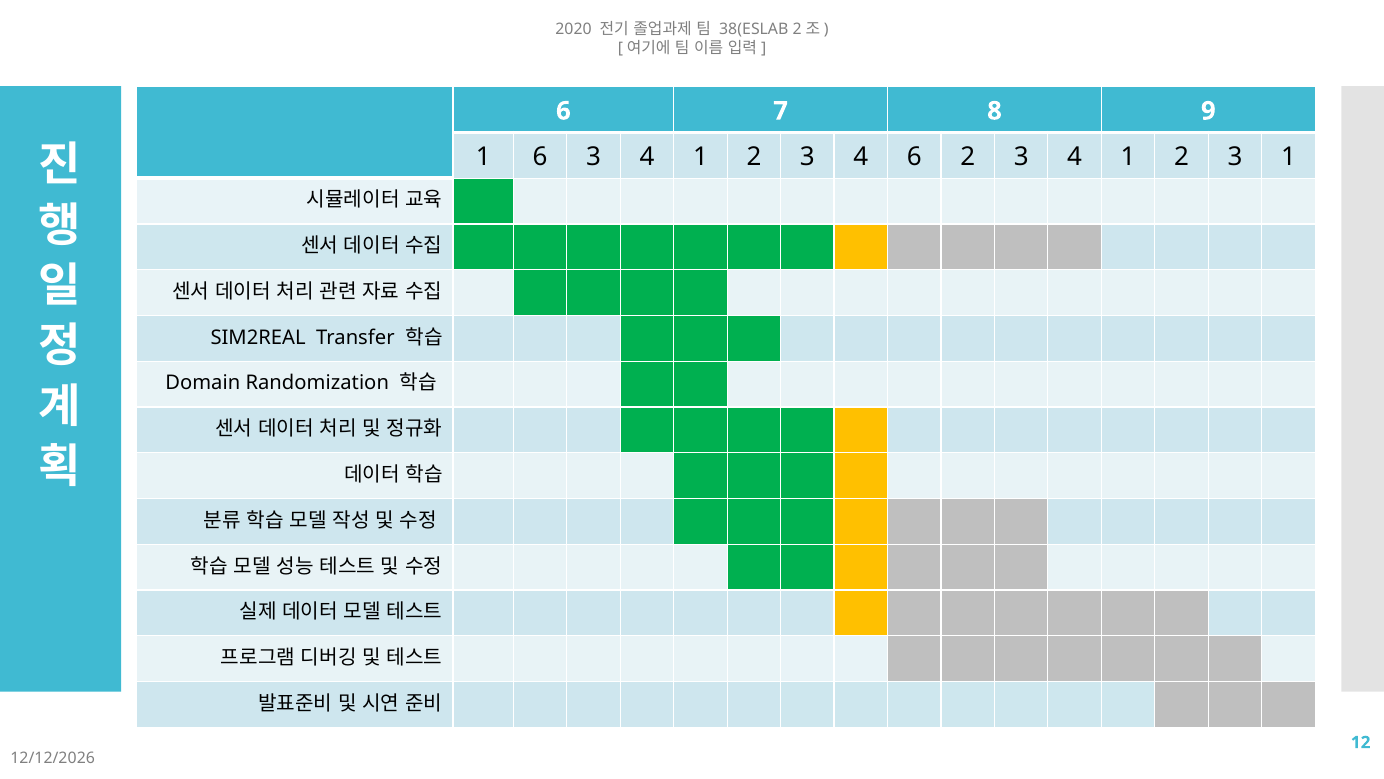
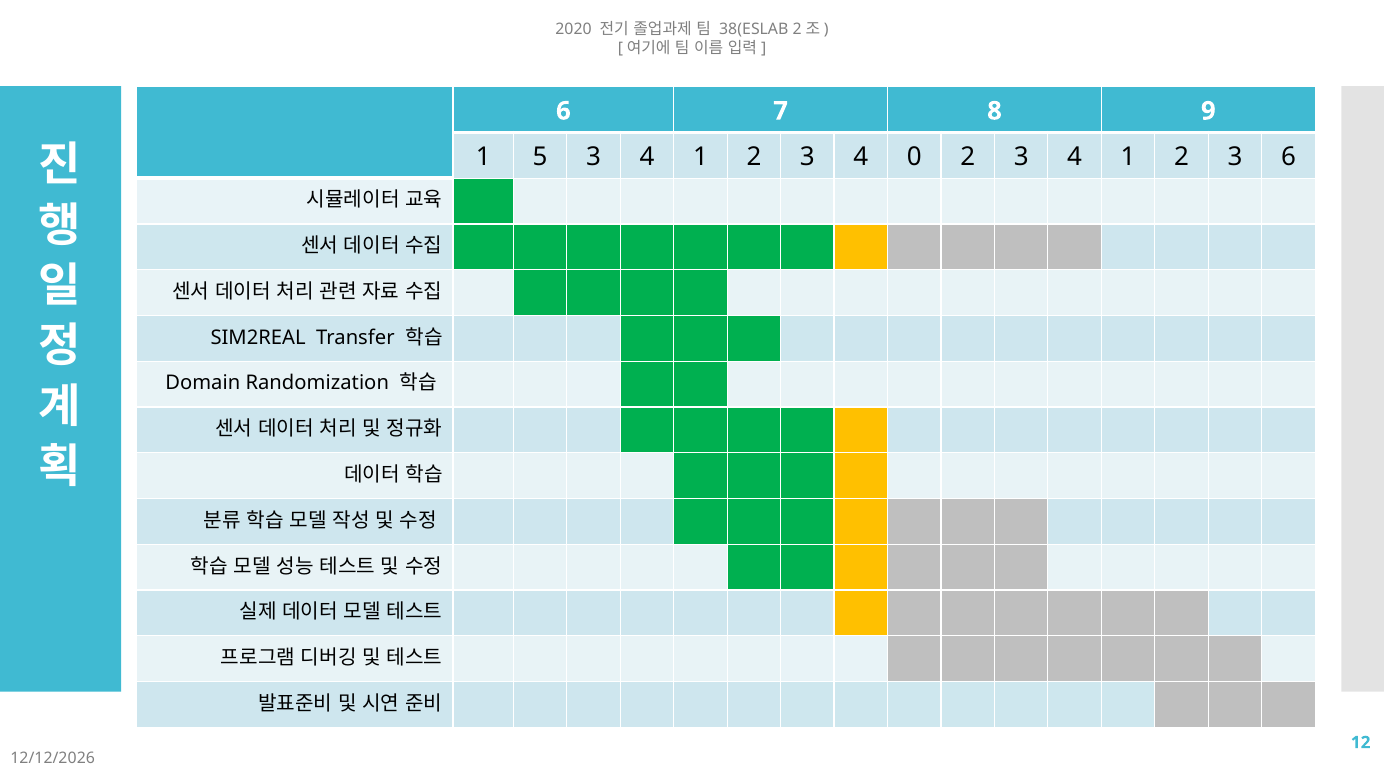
1 6: 6 -> 5 (540, 157)
4 6: 6 -> 0 (914, 157)
3 1: 1 -> 6 (1288, 157)
